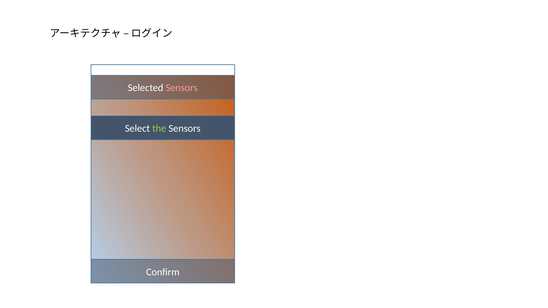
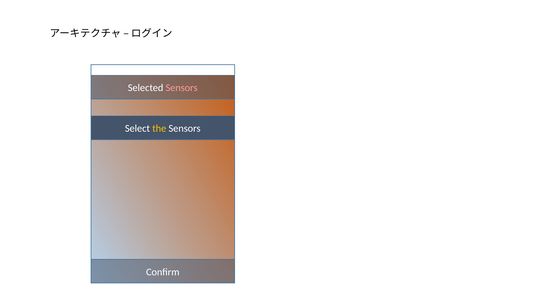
the colour: light green -> yellow (159, 129)
